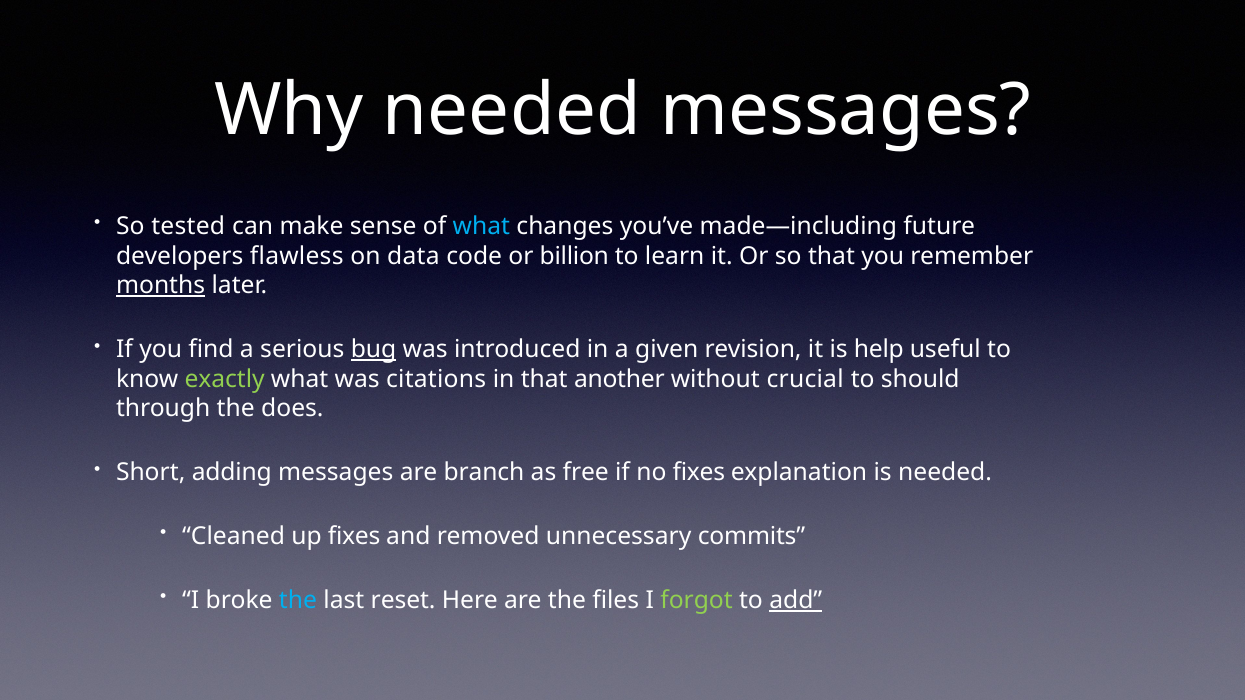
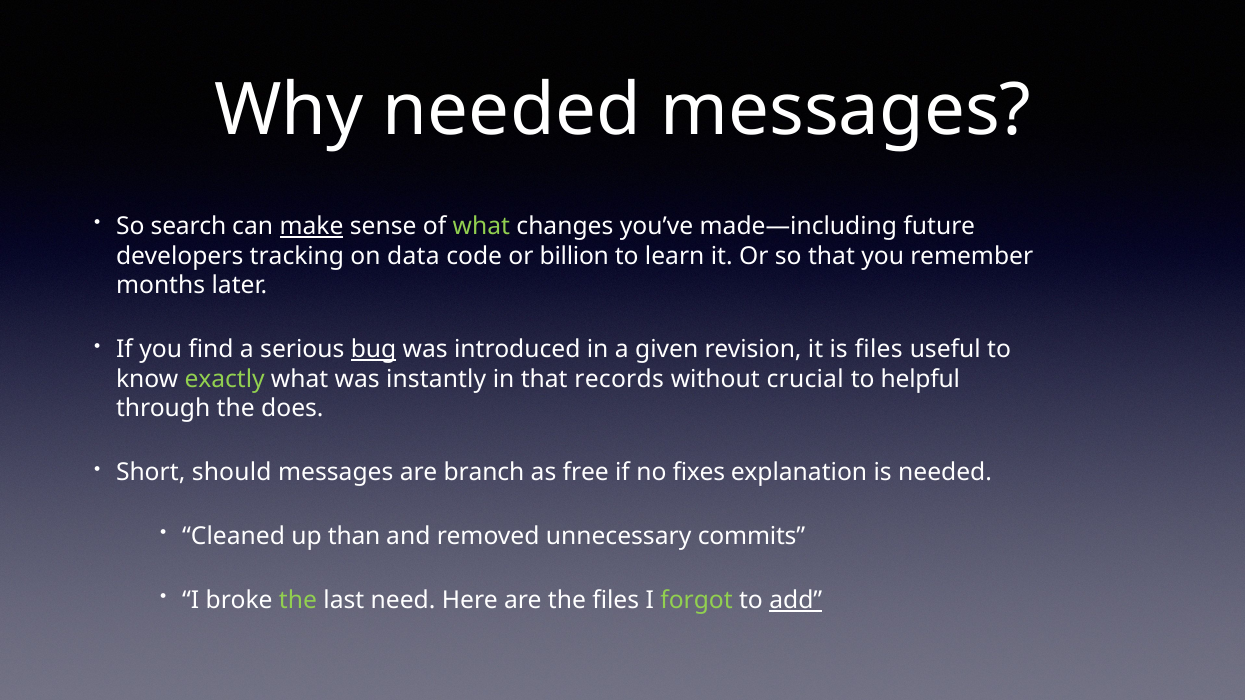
tested: tested -> search (188, 226)
make underline: none -> present (311, 226)
what colour: light blue -> light green (481, 226)
flawless: flawless -> tracking (297, 256)
months underline: present -> none (161, 286)
is help: help -> files (879, 350)
citations: citations -> instantly (436, 379)
another: another -> records (619, 379)
should: should -> helpful (920, 379)
adding: adding -> should (232, 473)
up fixes: fixes -> than (354, 537)
the colour: light blue -> light green (298, 601)
reset: reset -> need (403, 601)
